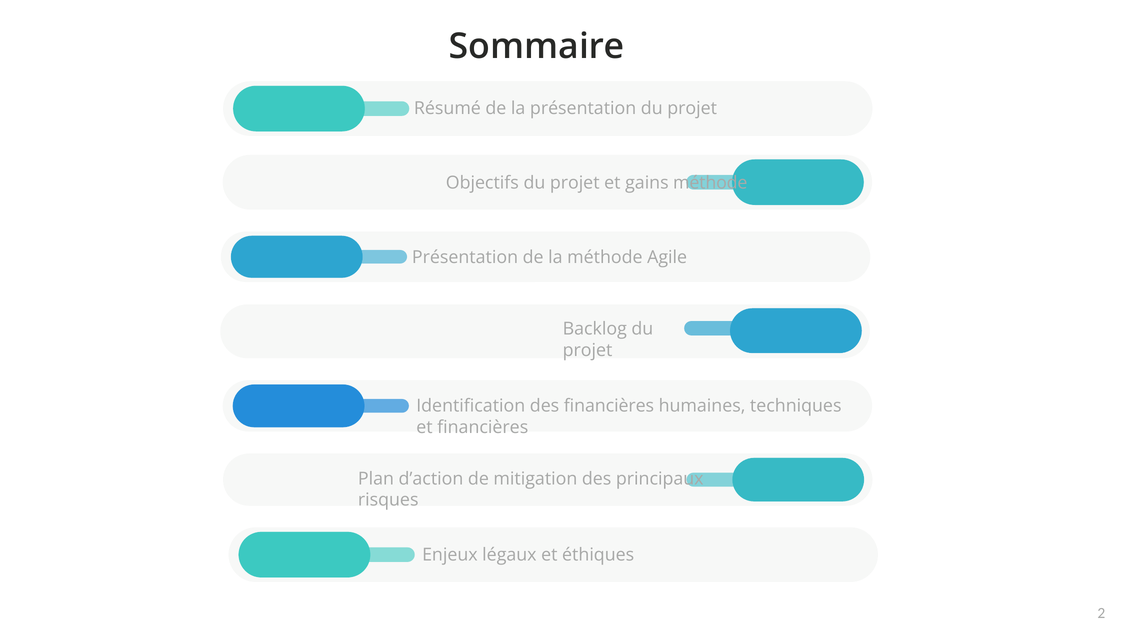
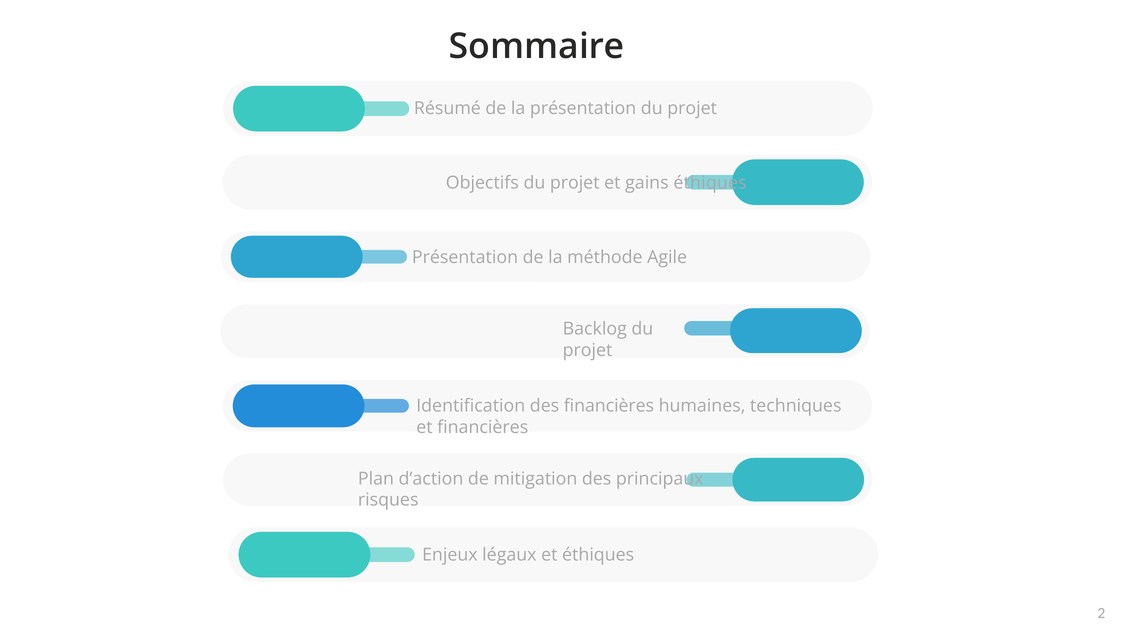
gains méthode: méthode -> éthiques (710, 183)
